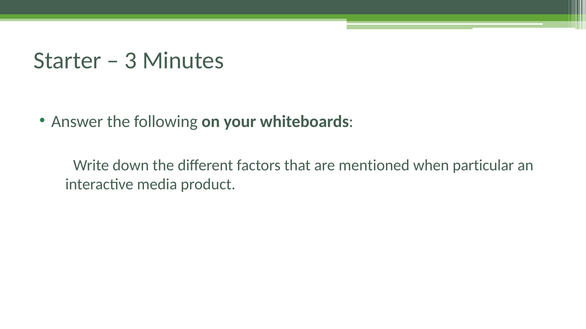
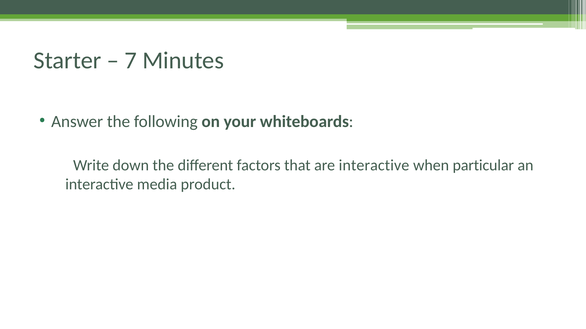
3: 3 -> 7 (131, 61)
are mentioned: mentioned -> interactive (374, 166)
